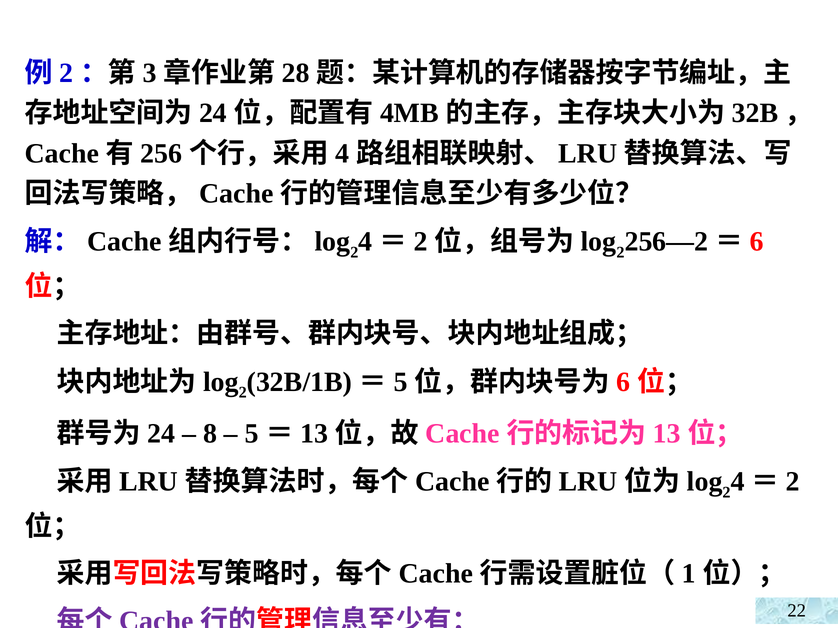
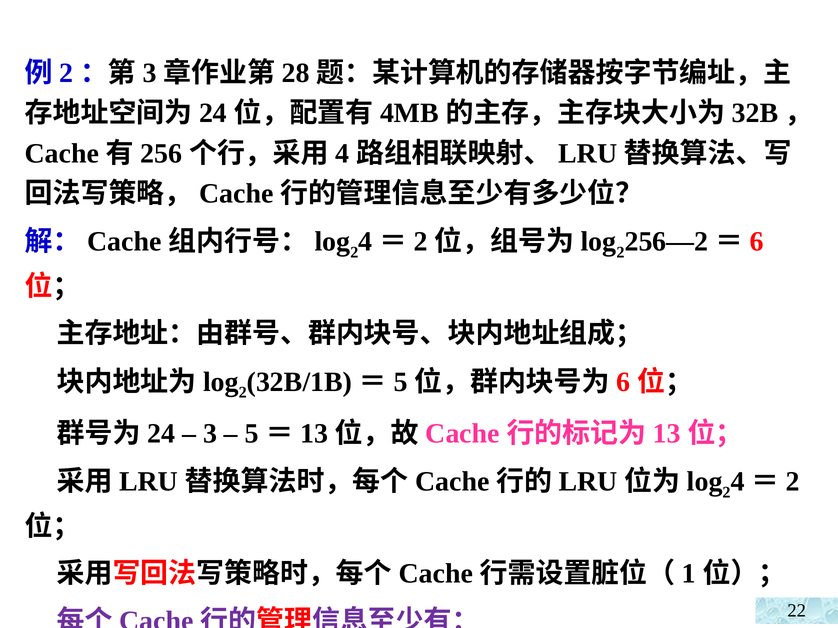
8: 8 -> 3 (210, 434)
